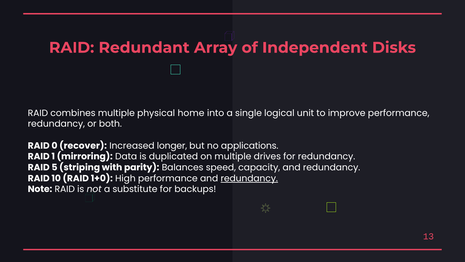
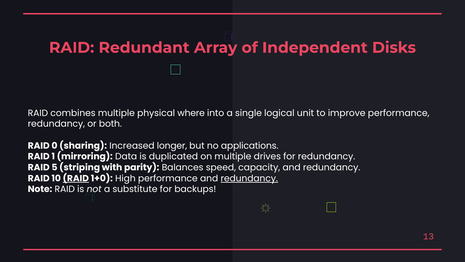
home: home -> where (191, 113)
recover: recover -> sharing (83, 145)
RAID underline: none -> present (76, 178)
